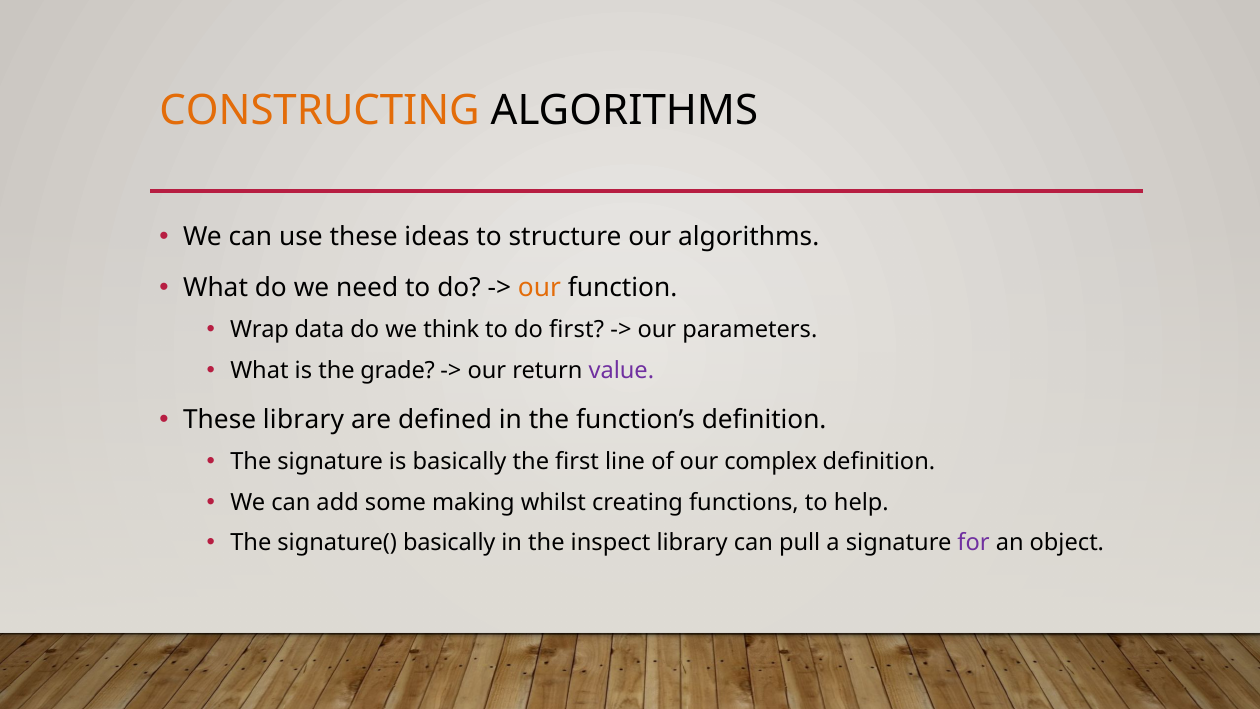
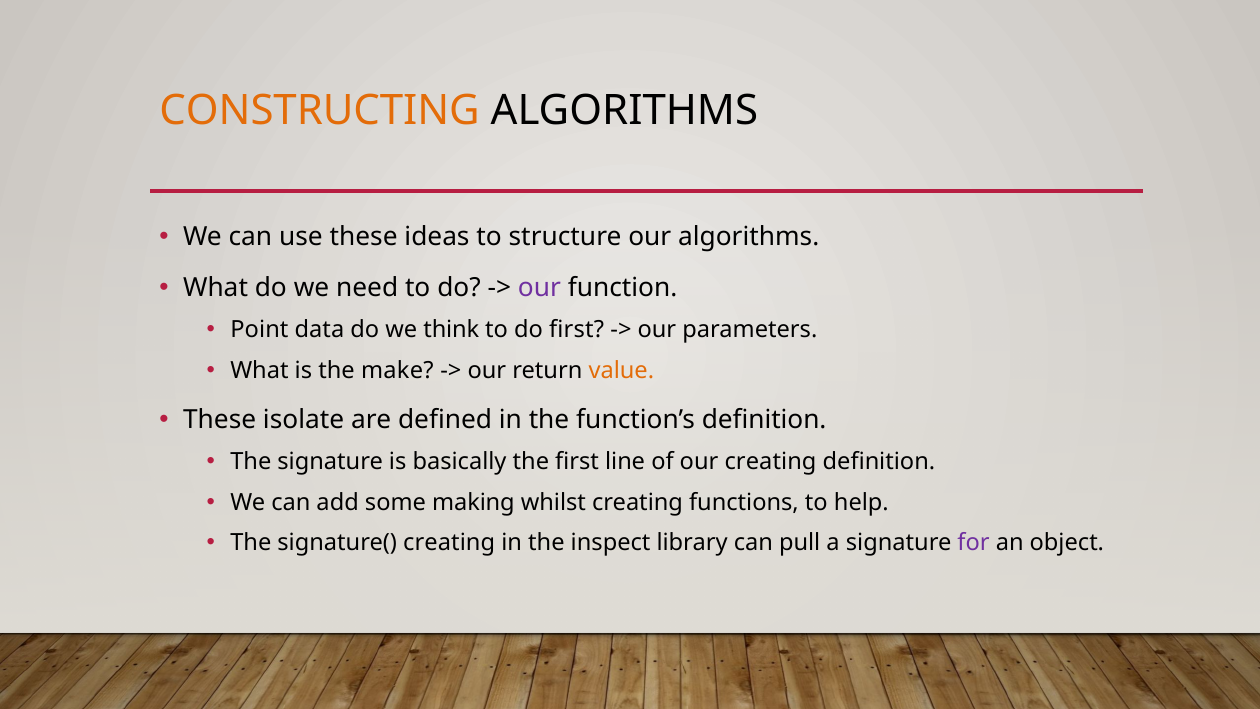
our colour: orange -> purple (539, 288)
Wrap: Wrap -> Point (259, 330)
grade: grade -> make (397, 370)
value colour: purple -> orange (621, 370)
These library: library -> isolate (304, 420)
our complex: complex -> creating (771, 462)
signature( basically: basically -> creating (449, 543)
